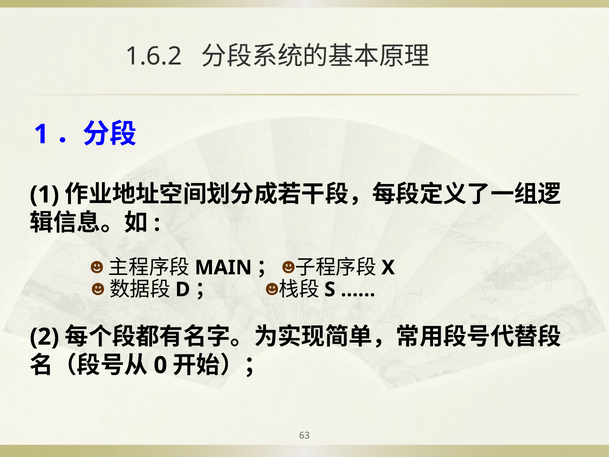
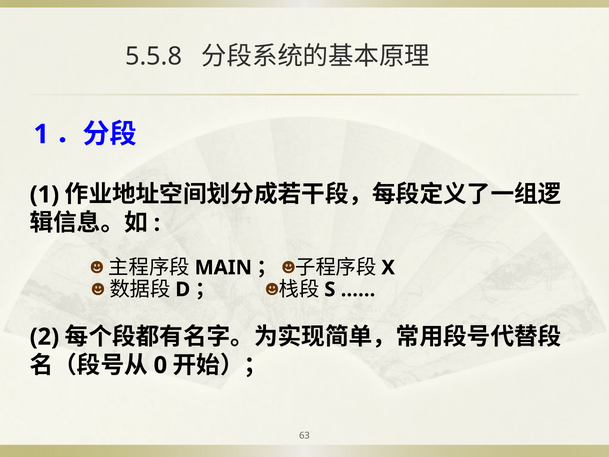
1.6.2: 1.6.2 -> 5.5.8 (154, 57)
